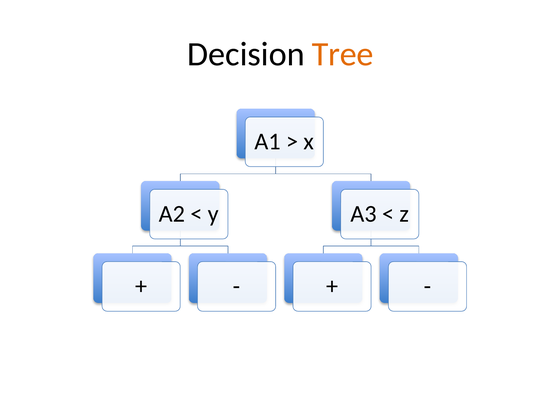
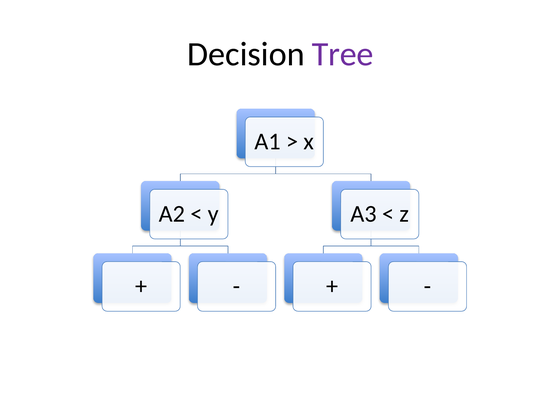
Tree colour: orange -> purple (343, 54)
